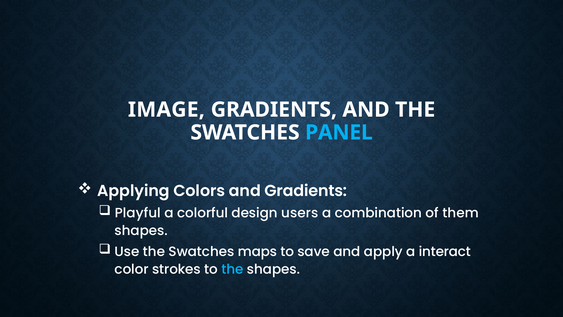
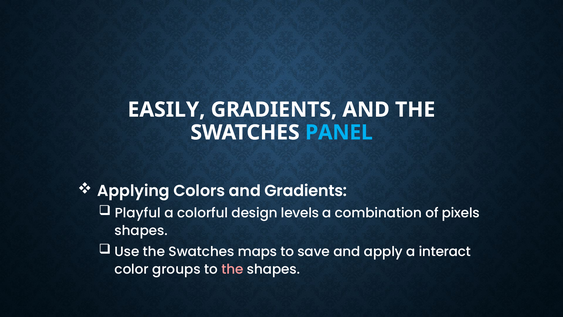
IMAGE: IMAGE -> EASILY (166, 110)
users: users -> levels (300, 213)
them: them -> pixels (461, 213)
strokes: strokes -> groups (176, 269)
the colour: light blue -> pink (232, 269)
